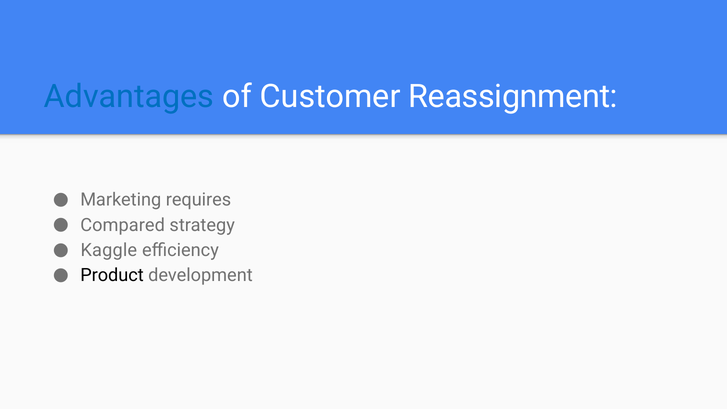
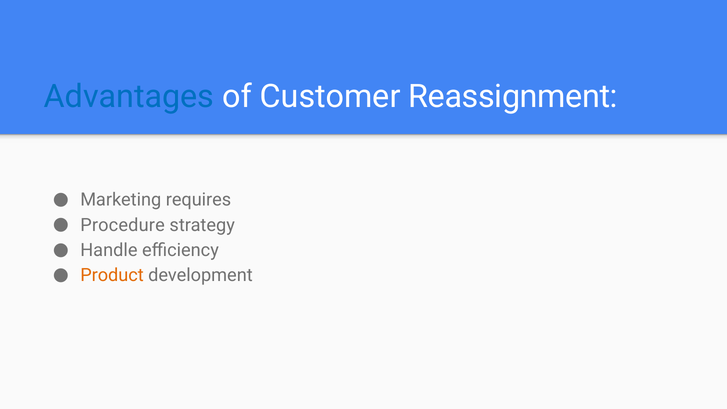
Compared: Compared -> Procedure (123, 225)
Kaggle: Kaggle -> Handle (109, 250)
Product colour: black -> orange (112, 275)
